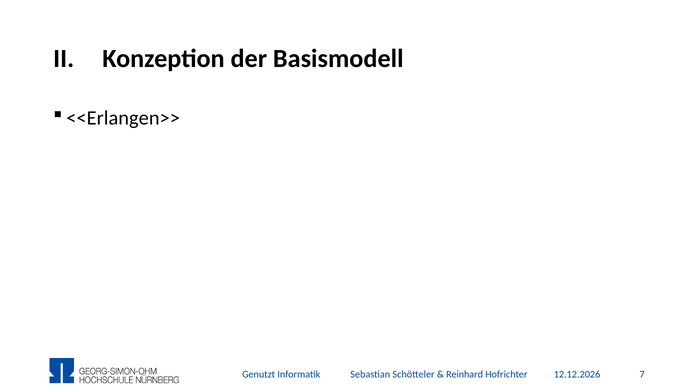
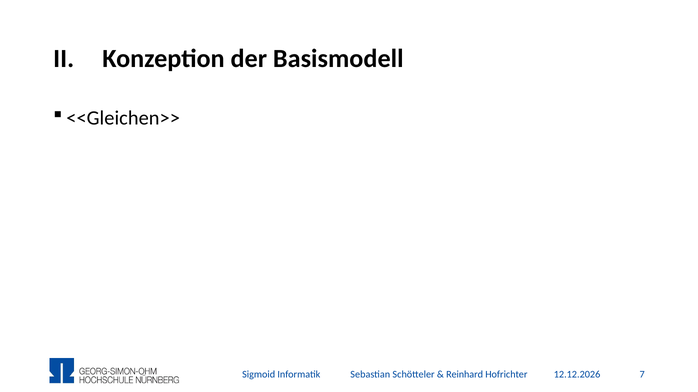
<<Erlangen>>: <<Erlangen>> -> <<Gleichen>> (123, 118)
Genutzt: Genutzt -> Sigmoid (259, 375)
